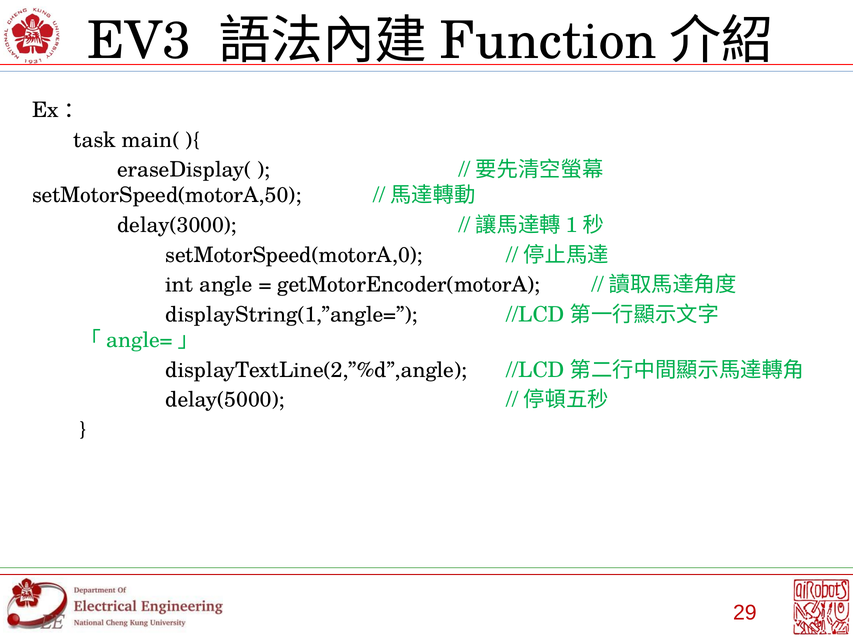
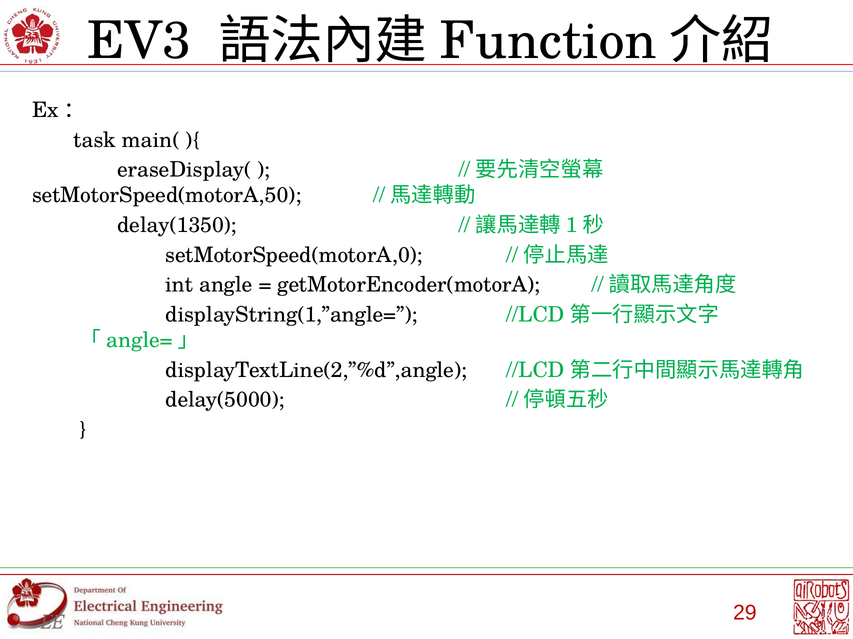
delay(3000: delay(3000 -> delay(1350 (177, 226)
